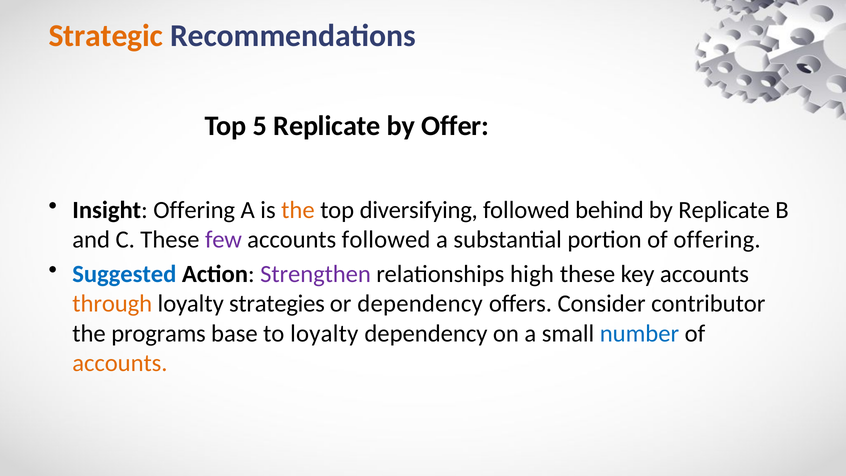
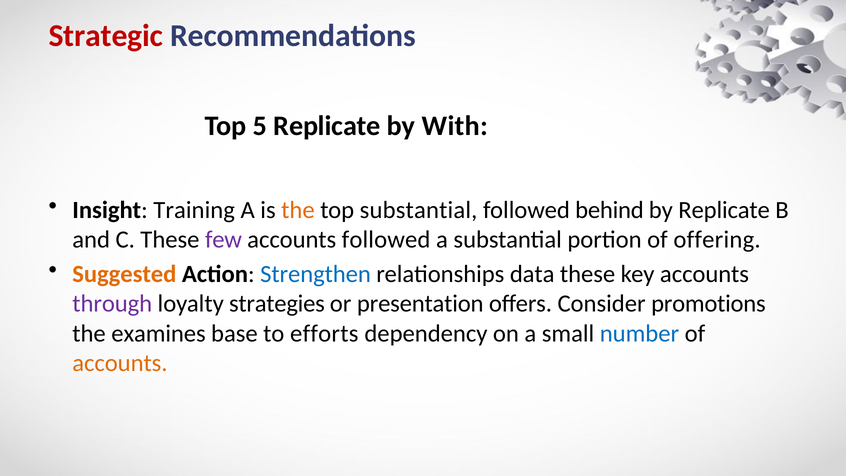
Strategic colour: orange -> red (106, 36)
Offer: Offer -> With (455, 126)
Insight Offering: Offering -> Training (194, 210)
top diversifying: diversifying -> substantial (419, 210)
Suggested colour: blue -> orange (124, 274)
Strengthen colour: purple -> blue (315, 274)
high: high -> data (532, 274)
through colour: orange -> purple (112, 304)
or dependency: dependency -> presentation (420, 304)
contributor: contributor -> promotions (708, 304)
programs: programs -> examines (158, 333)
to loyalty: loyalty -> efforts (324, 333)
